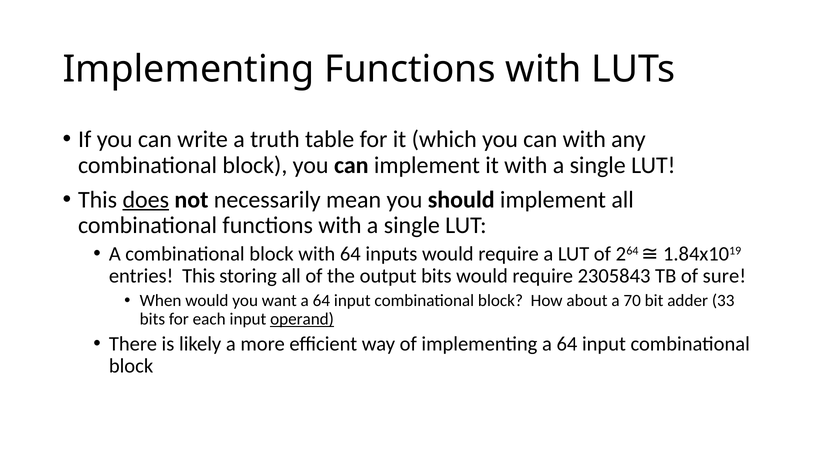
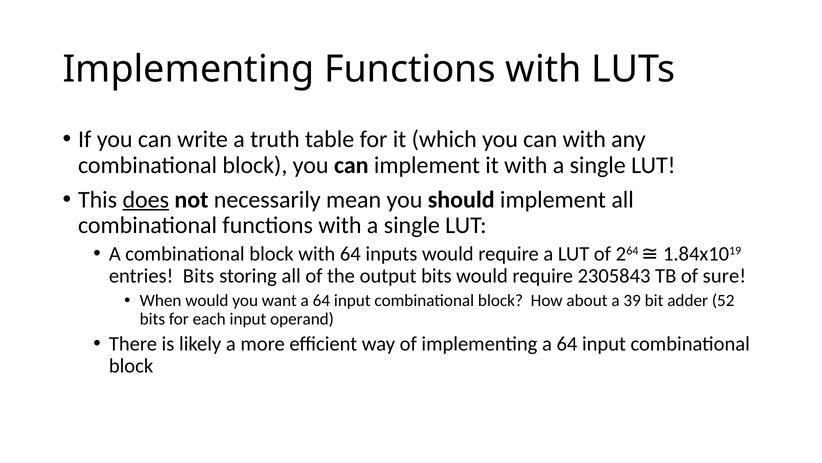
entries This: This -> Bits (199, 276)
70: 70 -> 39 (632, 300)
33: 33 -> 52 (723, 300)
operand underline: present -> none (302, 319)
